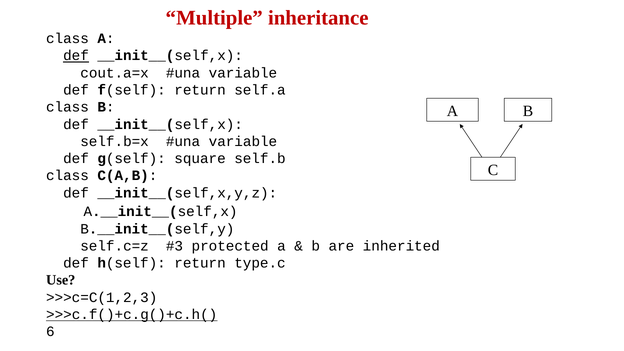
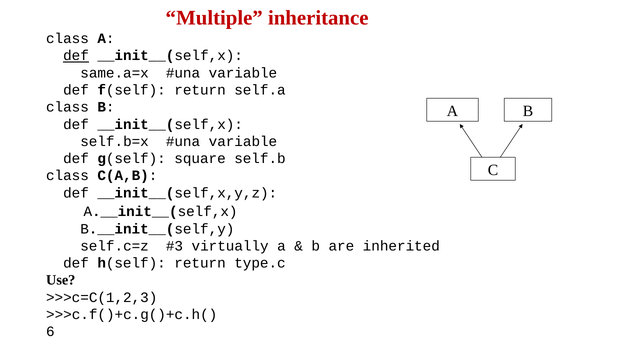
cout.a=x: cout.a=x -> same.a=x (115, 73)
protected: protected -> virtually (230, 246)
>>>c.f()+c.g()+c.h( underline: present -> none (132, 315)
